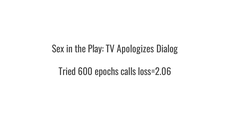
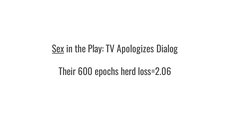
Sex underline: none -> present (58, 49)
Tried: Tried -> Their (67, 72)
calls: calls -> herd (128, 72)
